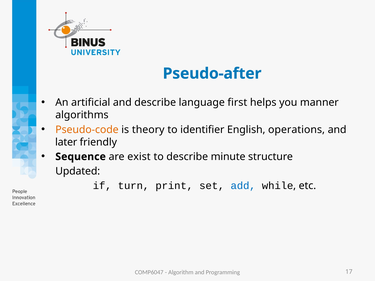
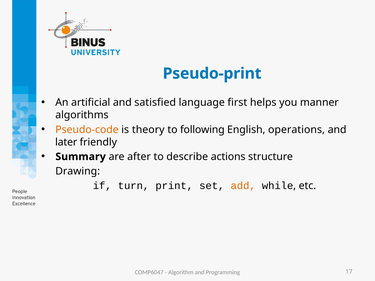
Pseudo-after: Pseudo-after -> Pseudo-print (212, 74)
and describe: describe -> satisfied (155, 103)
identifier: identifier -> following (202, 130)
Sequence: Sequence -> Summary (81, 157)
exist: exist -> after (139, 157)
minute: minute -> actions (228, 157)
Updated: Updated -> Drawing (78, 171)
add colour: blue -> orange (243, 186)
